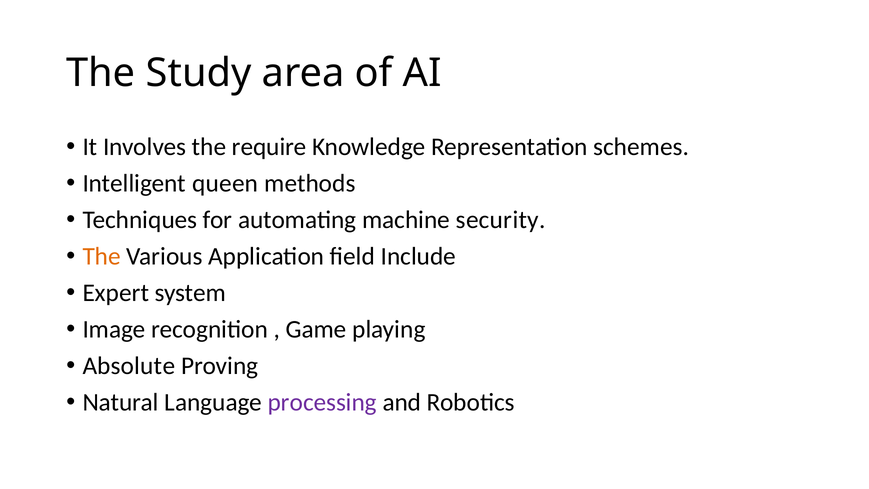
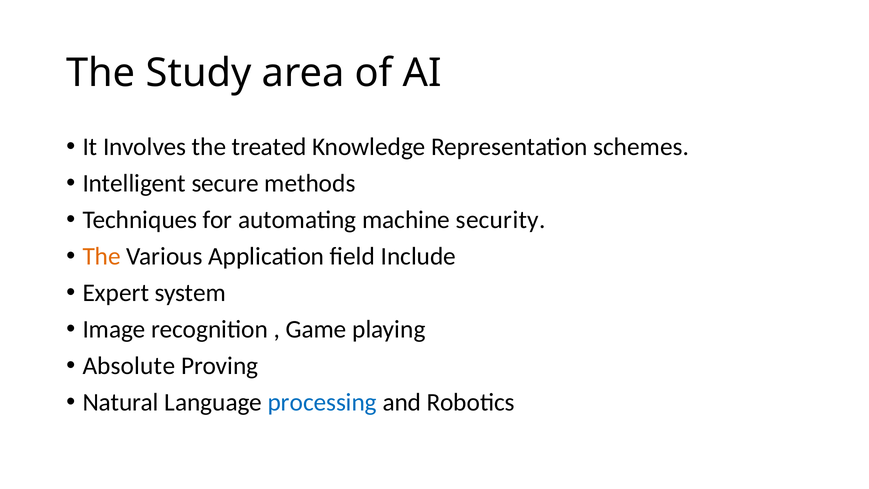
require: require -> treated (269, 147)
queen: queen -> secure (225, 183)
processing colour: purple -> blue (322, 402)
